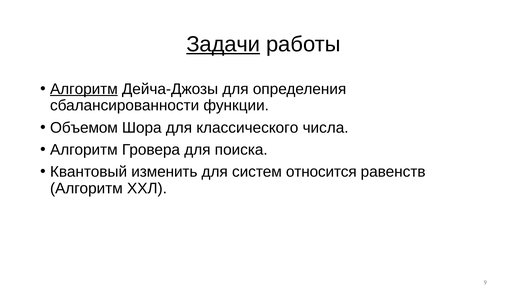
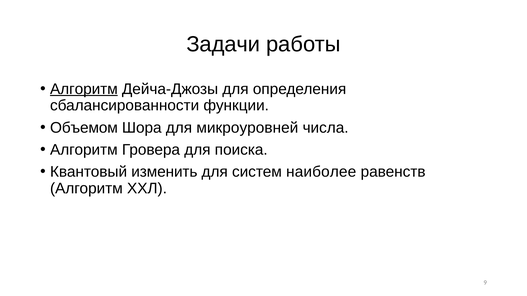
Задачи underline: present -> none (223, 44)
классического: классического -> микроуровней (247, 128)
относится: относится -> наиболее (321, 172)
